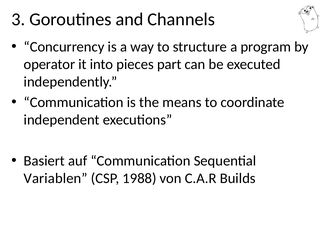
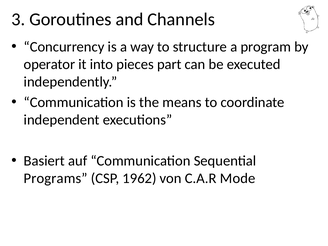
Variablen: Variablen -> Programs (56, 178)
1988: 1988 -> 1962 (139, 178)
Builds: Builds -> Mode (238, 178)
